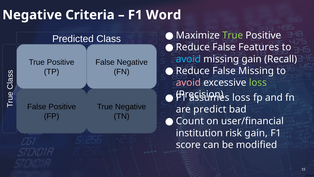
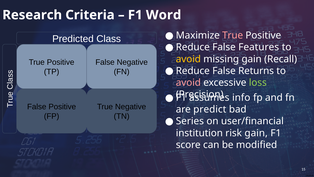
Negative: Negative -> Research (32, 15)
True colour: light green -> pink (233, 35)
avoid colour: light blue -> yellow (188, 59)
False Missing: Missing -> Returns (256, 71)
loss: loss -> info (241, 97)
Count: Count -> Series (190, 121)
